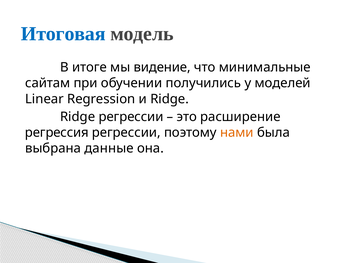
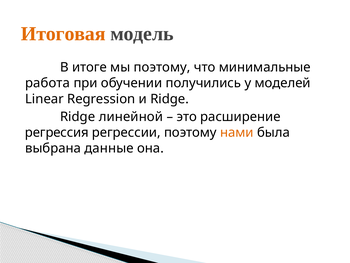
Итоговая colour: blue -> orange (63, 34)
мы видение: видение -> поэтому (162, 67)
сайтам: сайтам -> работа (48, 83)
Ridge регрессии: регрессии -> линейной (131, 116)
